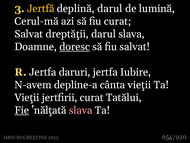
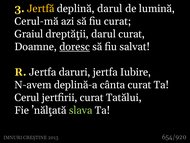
Salvat: Salvat -> Graiul (29, 34)
darul slava: slava -> curat (132, 34)
depline-a: depline-a -> deplină-a (76, 85)
cânta vieţii: vieţii -> curat (139, 85)
Vieţii: Vieţii -> Cerul (27, 97)
Fie underline: present -> none (22, 110)
slava colour: pink -> light green (81, 110)
